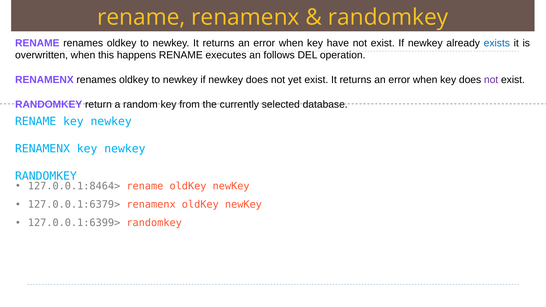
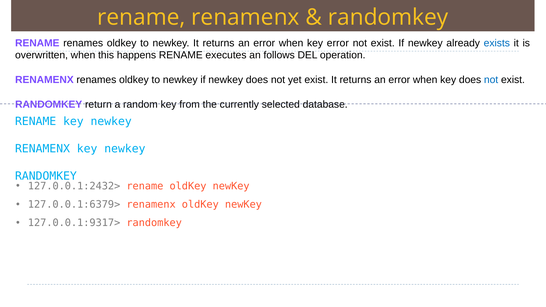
key have: have -> error (338, 43)
not colour: purple -> blue (491, 80)
127.0.0.1:8464>: 127.0.0.1:8464> -> 127.0.0.1:2432> (74, 186)
127.0.0.1:6399>: 127.0.0.1:6399> -> 127.0.0.1:9317> (74, 223)
